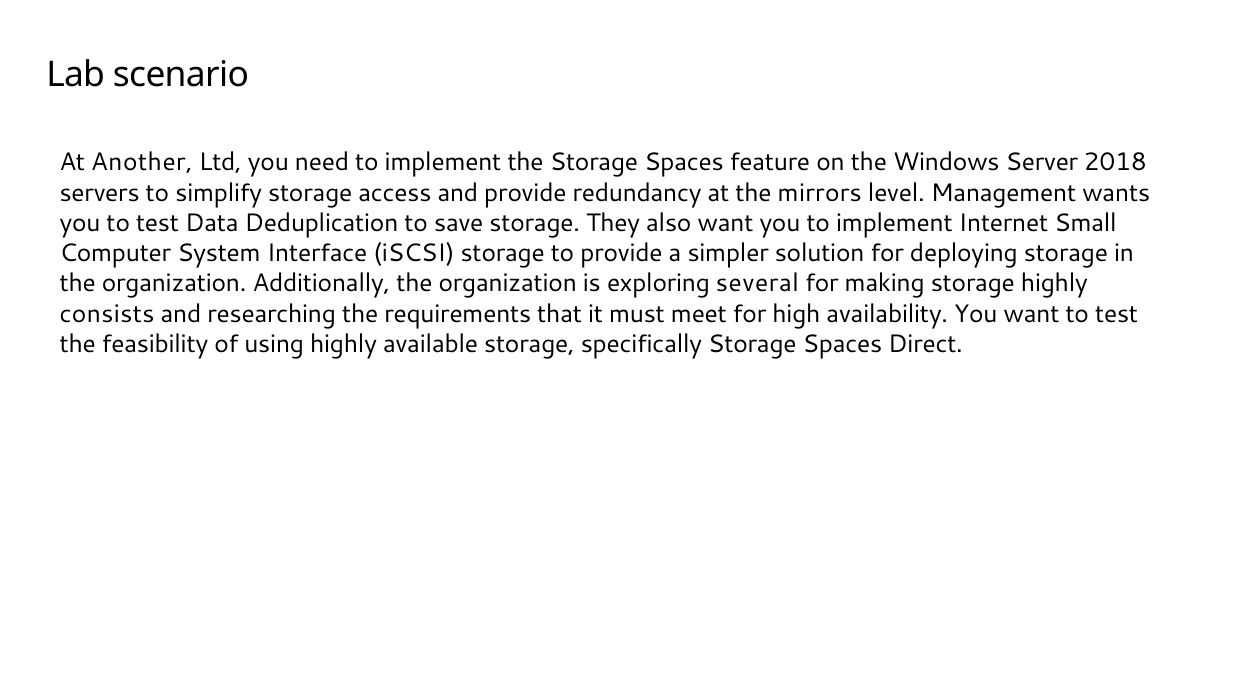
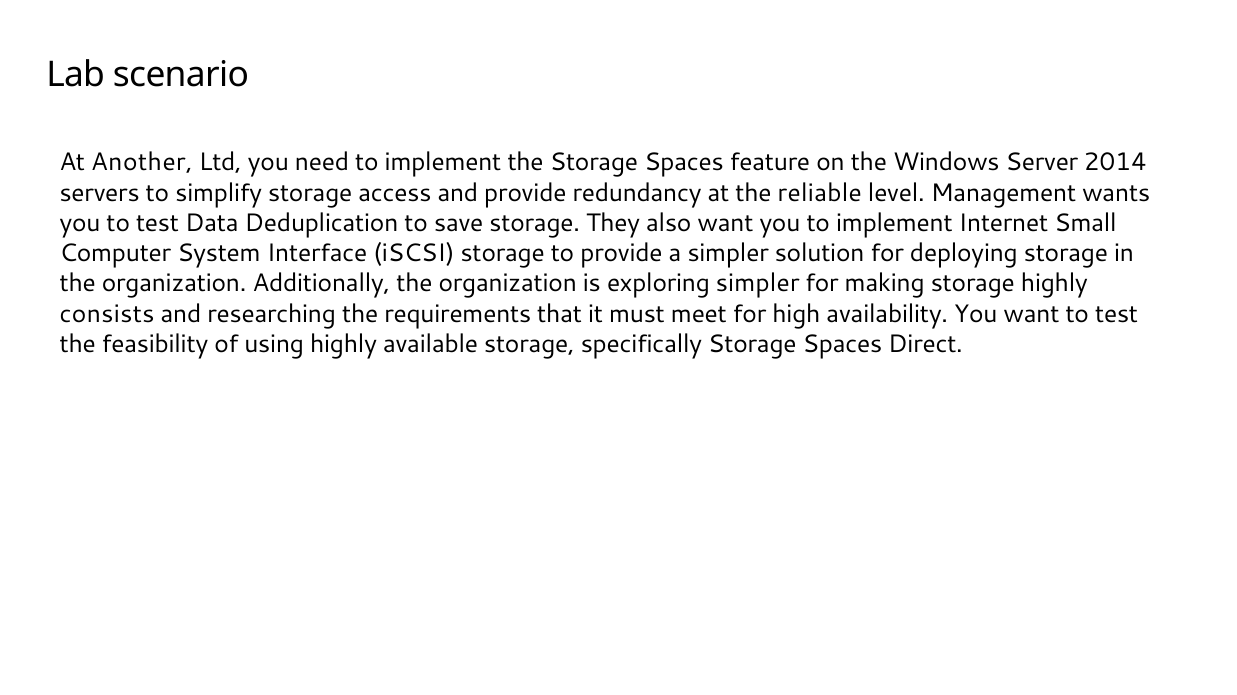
2018: 2018 -> 2014 (1115, 163)
mirrors: mirrors -> reliable (820, 193)
exploring several: several -> simpler (758, 284)
